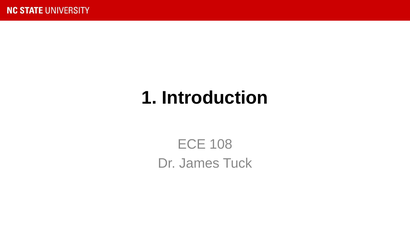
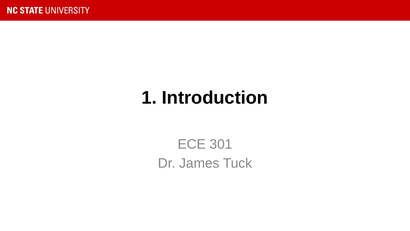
108: 108 -> 301 (221, 144)
